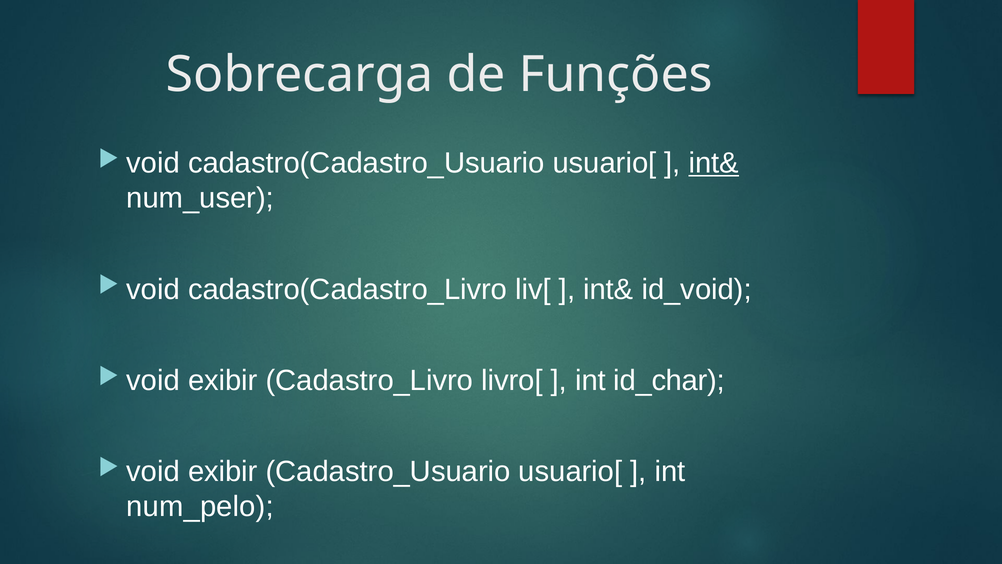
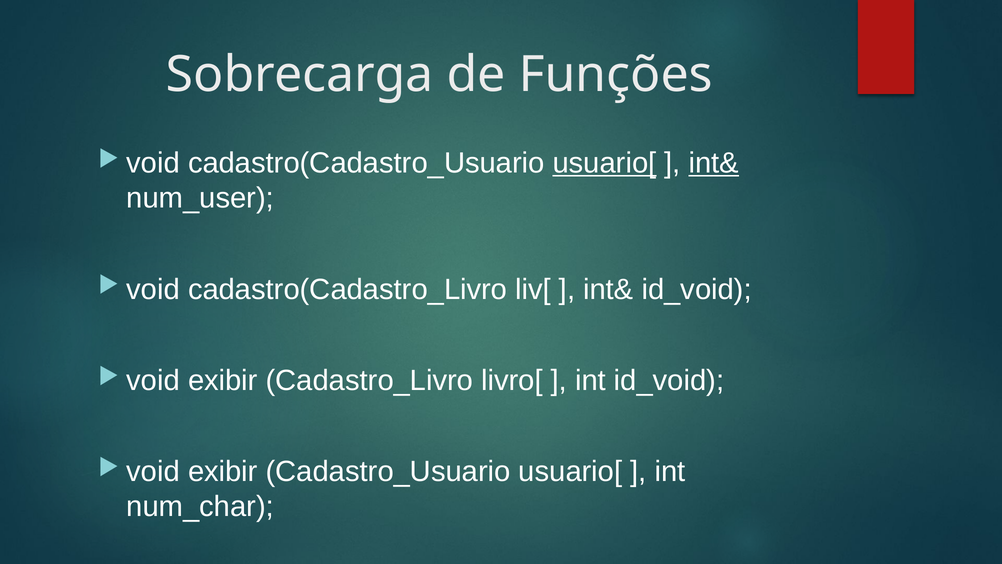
usuario[ underline: none -> present (605, 163)
int id_char: id_char -> id_void (669, 380)
num_pelo: num_pelo -> num_char (200, 506)
